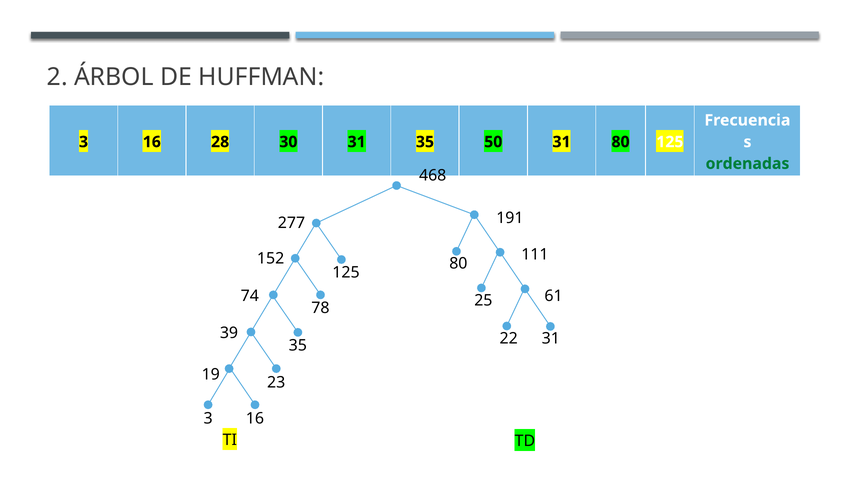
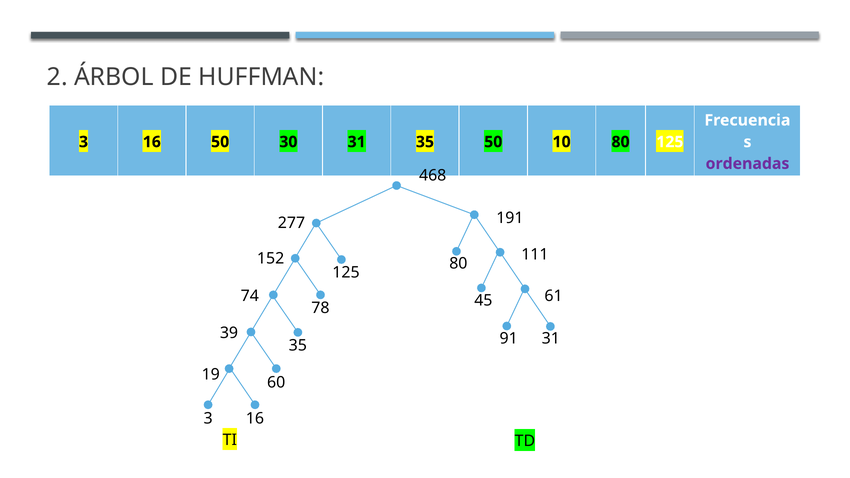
16 28: 28 -> 50 (220, 142)
50 31: 31 -> 10 (562, 142)
ordenadas colour: green -> purple (747, 164)
25: 25 -> 45 (483, 300)
22: 22 -> 91 (509, 338)
23: 23 -> 60 (276, 382)
